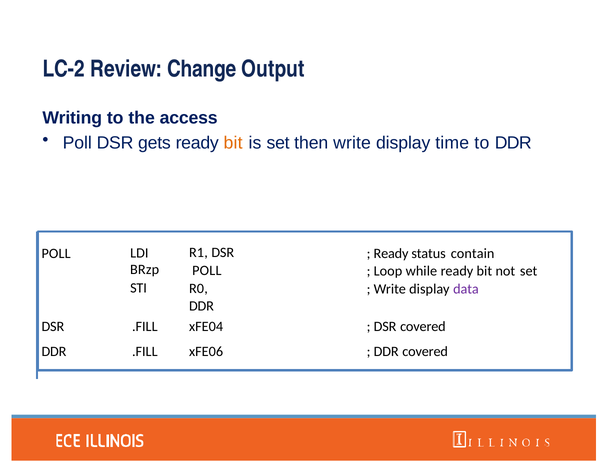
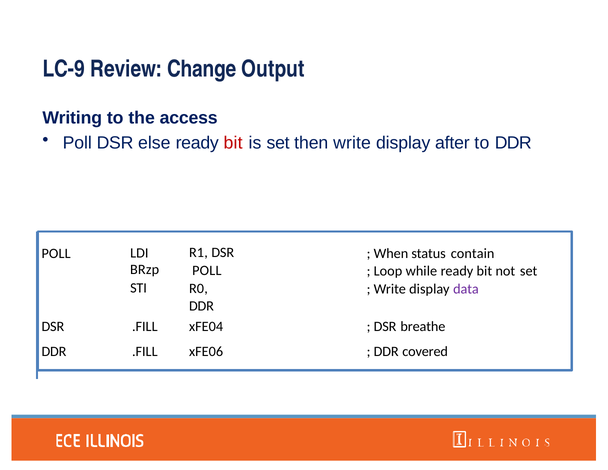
LC-2: LC-2 -> LC-9 (64, 69)
gets: gets -> else (154, 143)
bit colour: orange -> red (233, 143)
time: time -> after (452, 143)
Ready: Ready -> When (391, 253)
DSR covered: covered -> breathe (423, 327)
